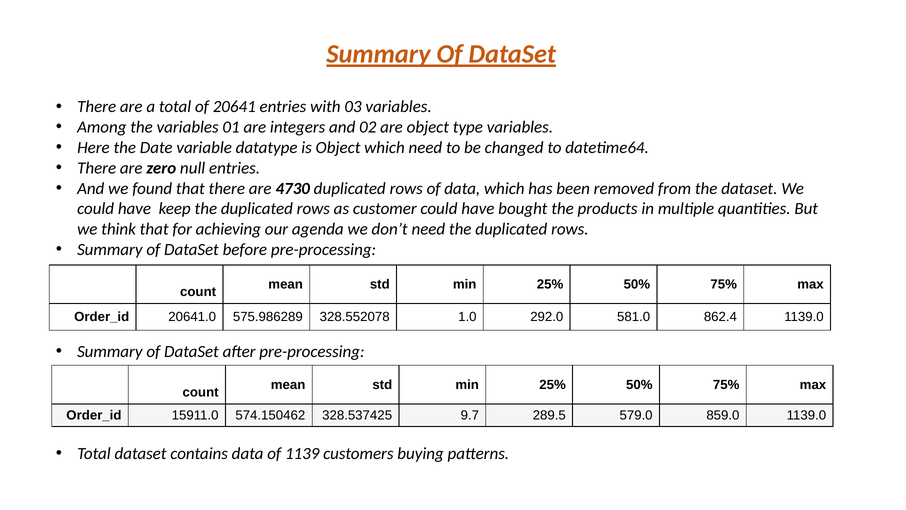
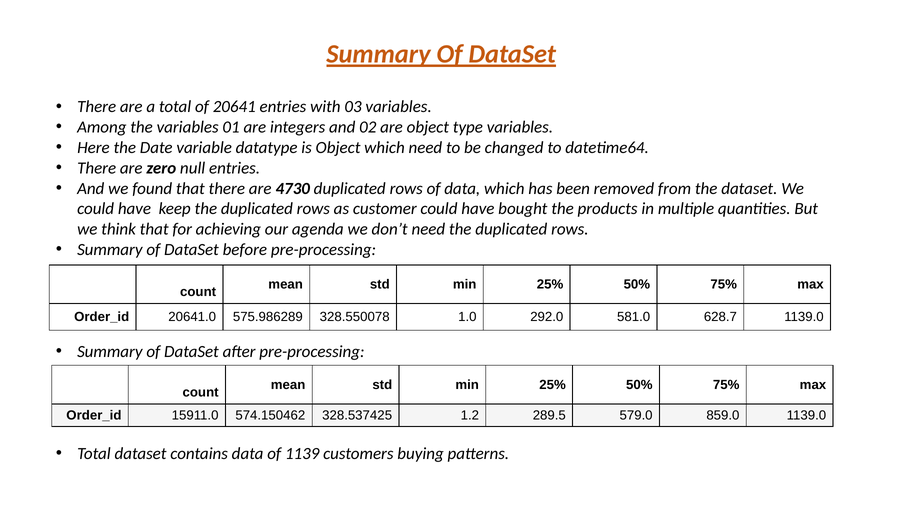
328.552078: 328.552078 -> 328.550078 (355, 317)
862.4: 862.4 -> 628.7 (720, 317)
9.7: 9.7 -> 1.2 (470, 415)
